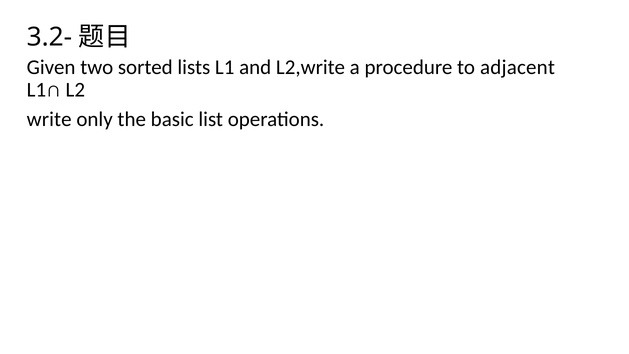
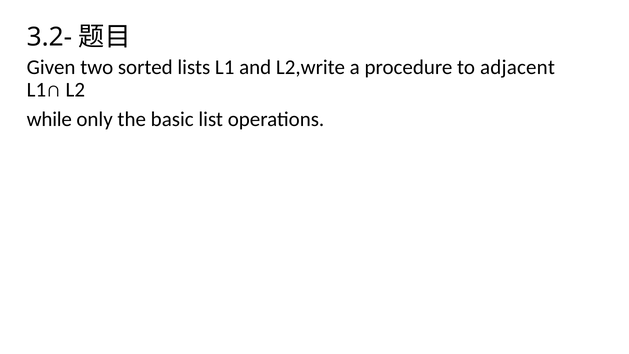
write: write -> while (49, 119)
